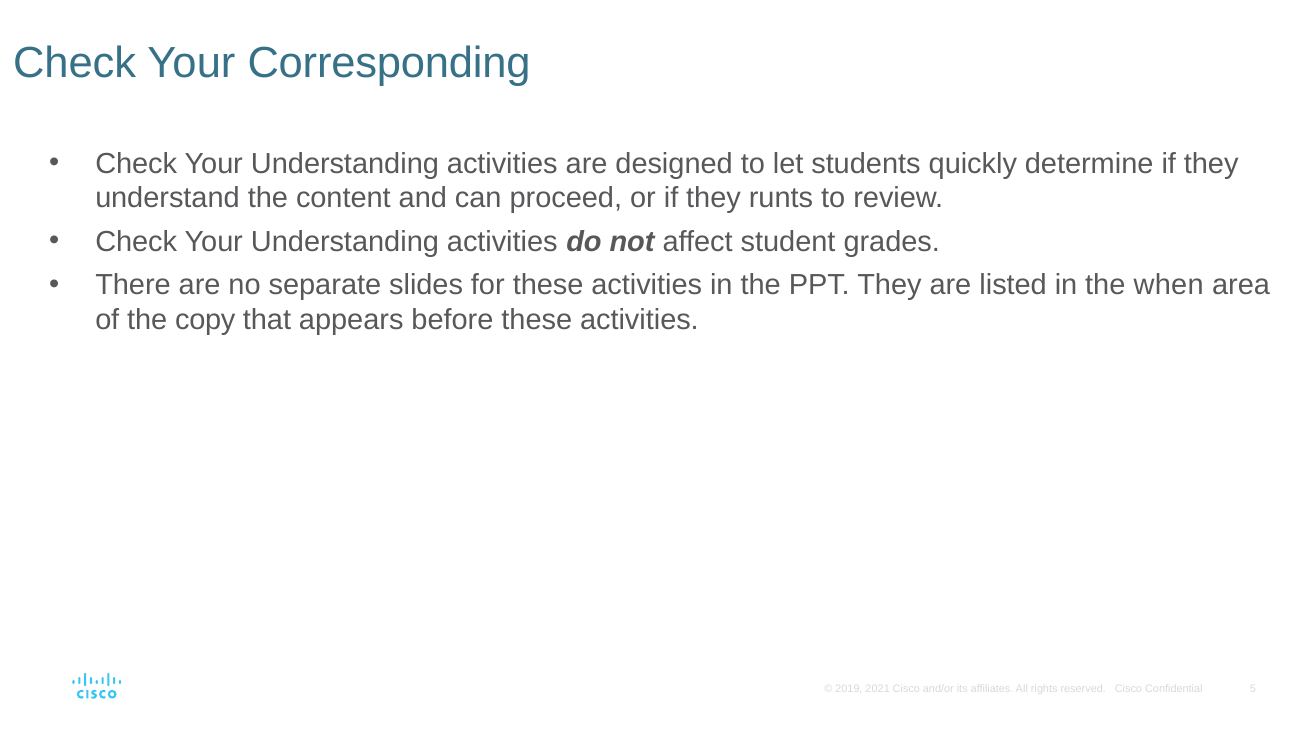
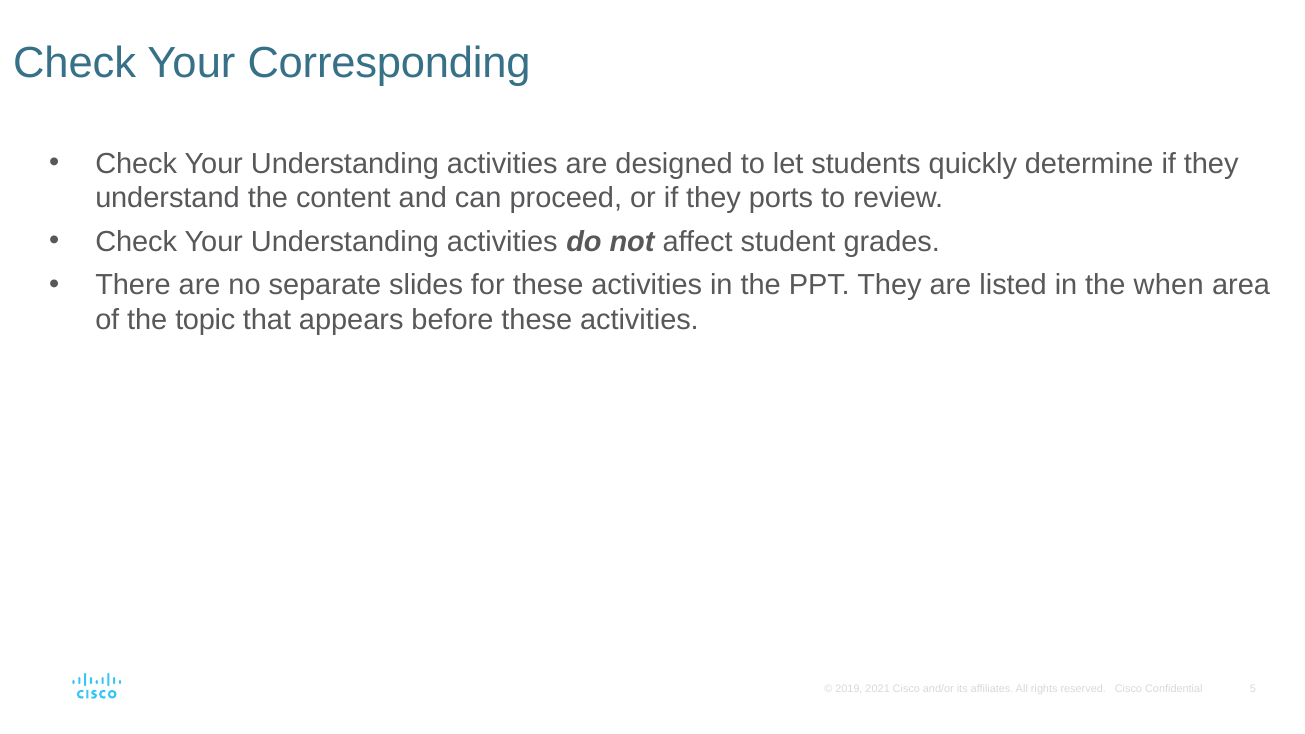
runts: runts -> ports (781, 198)
copy: copy -> topic (205, 320)
